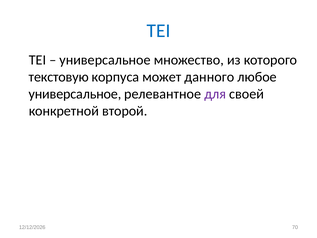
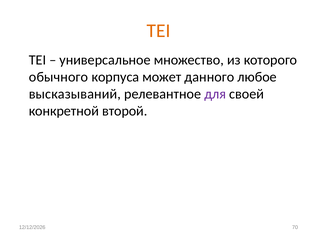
TEI colour: blue -> orange (158, 31)
текстовую: текстовую -> обычного (59, 77)
универсальное: универсальное -> высказываний (75, 94)
